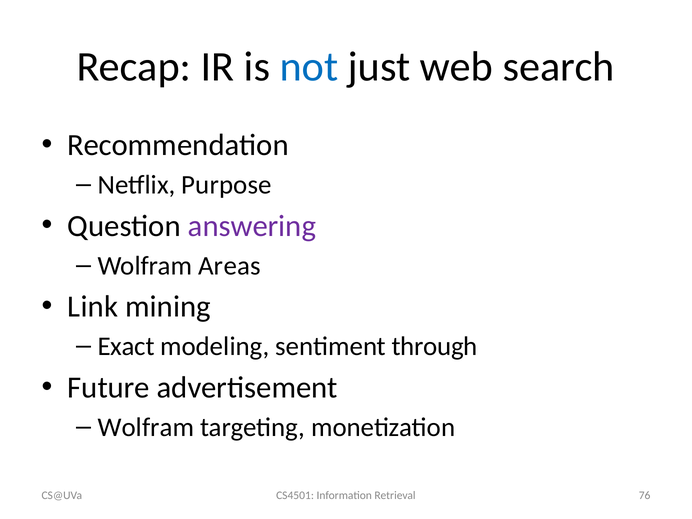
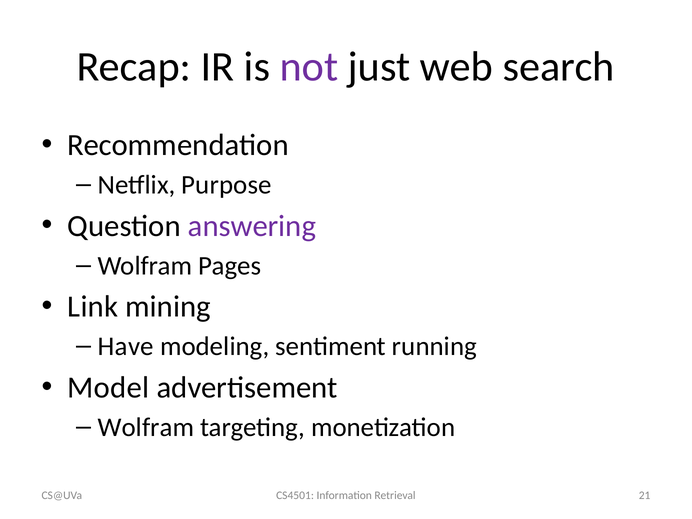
not colour: blue -> purple (309, 67)
Areas: Areas -> Pages (230, 266)
Exact: Exact -> Have (126, 346)
through: through -> running (434, 346)
Future: Future -> Model (108, 388)
76: 76 -> 21 (645, 496)
